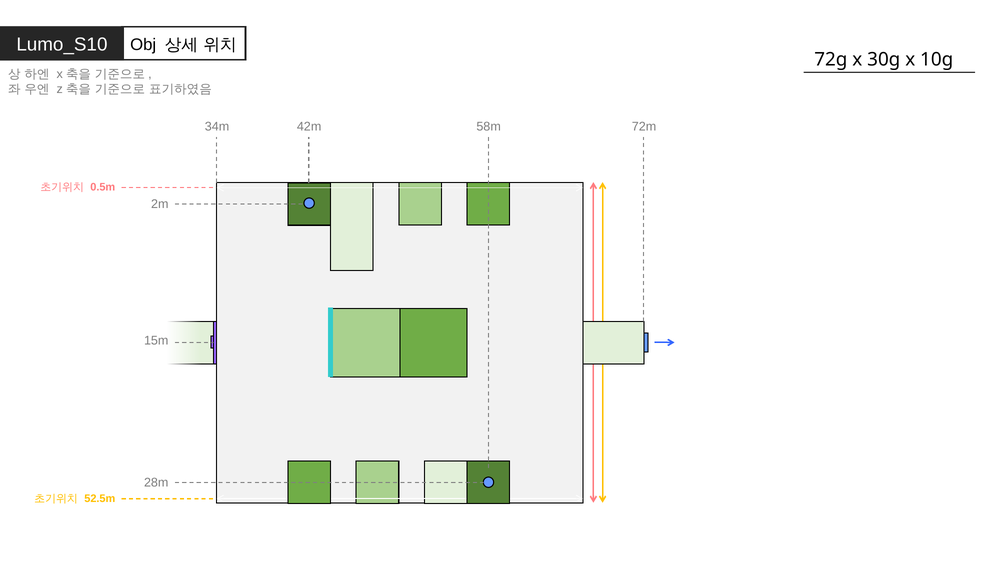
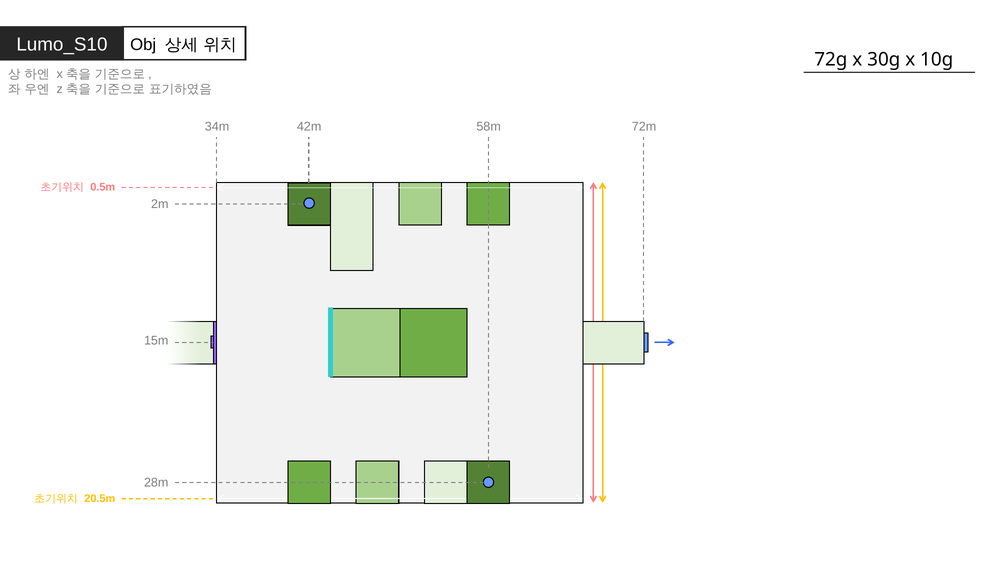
52.5m: 52.5m -> 20.5m (100, 499)
